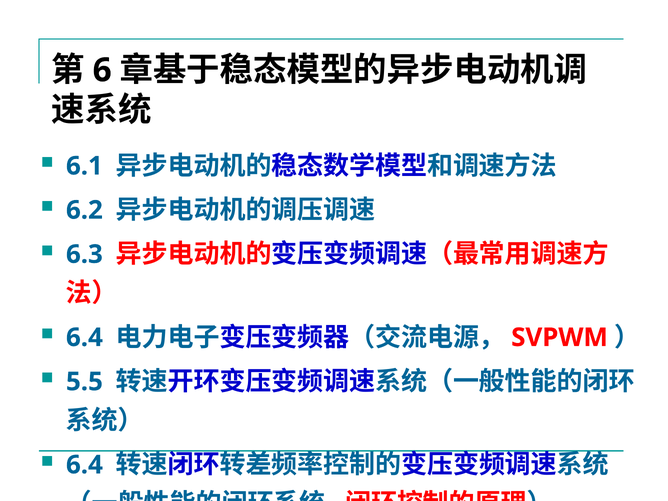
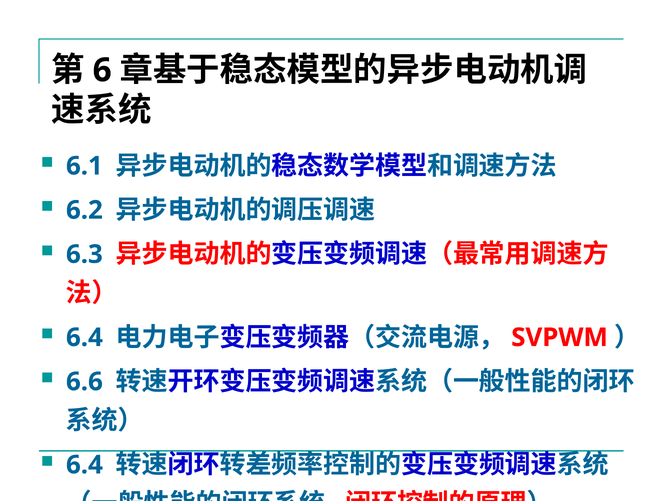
5.5: 5.5 -> 6.6 (84, 382)
